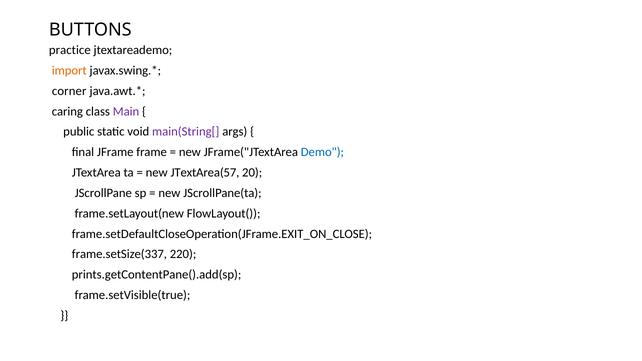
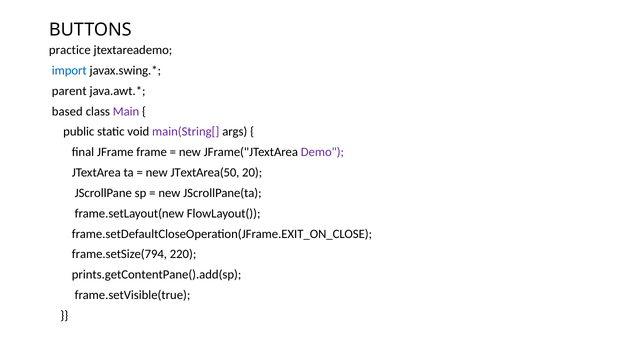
import colour: orange -> blue (69, 71)
corner: corner -> parent (69, 91)
caring: caring -> based (67, 111)
Demo colour: blue -> purple (322, 152)
JTextArea(57: JTextArea(57 -> JTextArea(50 (205, 173)
frame.setSize(337: frame.setSize(337 -> frame.setSize(794 (119, 254)
